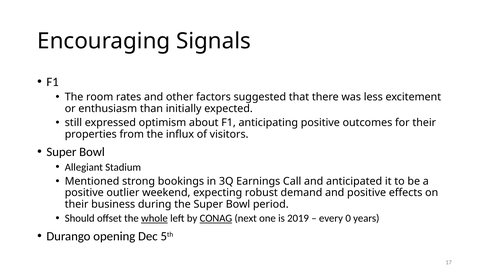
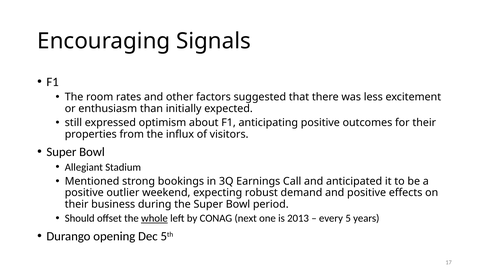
CONAG underline: present -> none (216, 218)
2019: 2019 -> 2013 (298, 218)
0: 0 -> 5 (348, 218)
